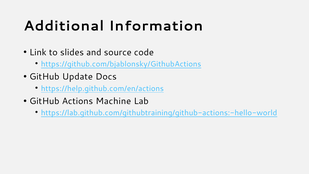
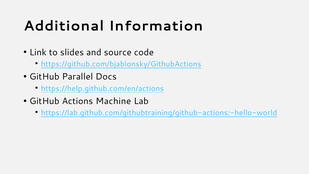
Update: Update -> Parallel (77, 77)
